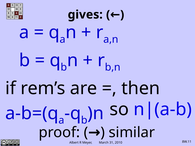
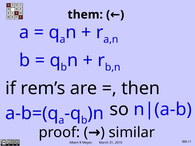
gives: gives -> them (85, 15)
